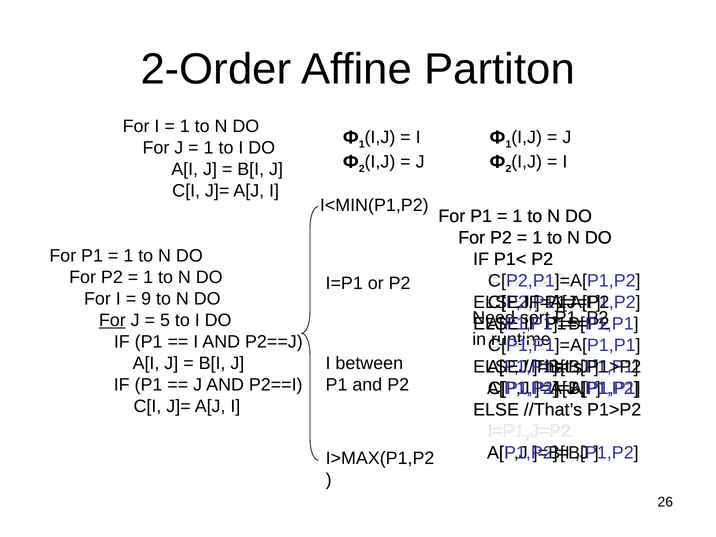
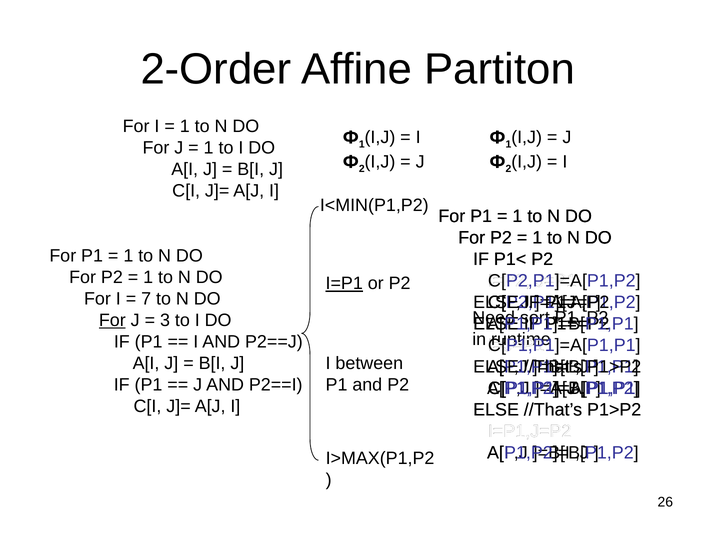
I=P1 underline: none -> present (344, 284)
9: 9 -> 7 (146, 299)
5: 5 -> 3 (165, 320)
